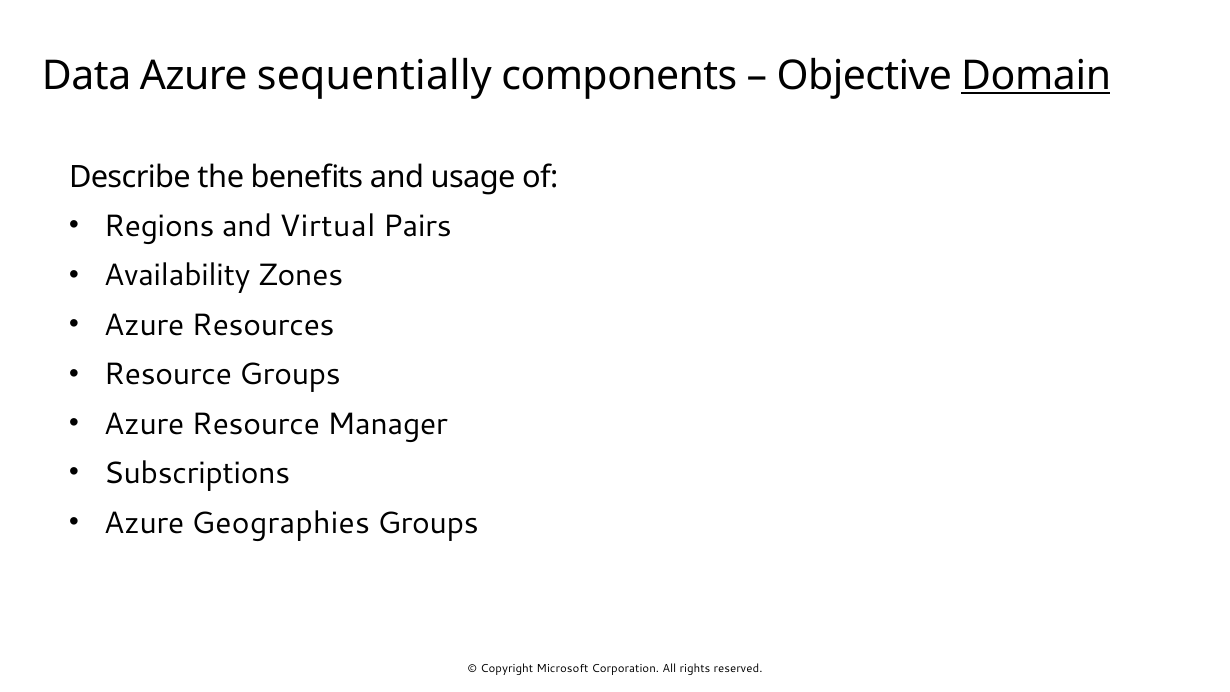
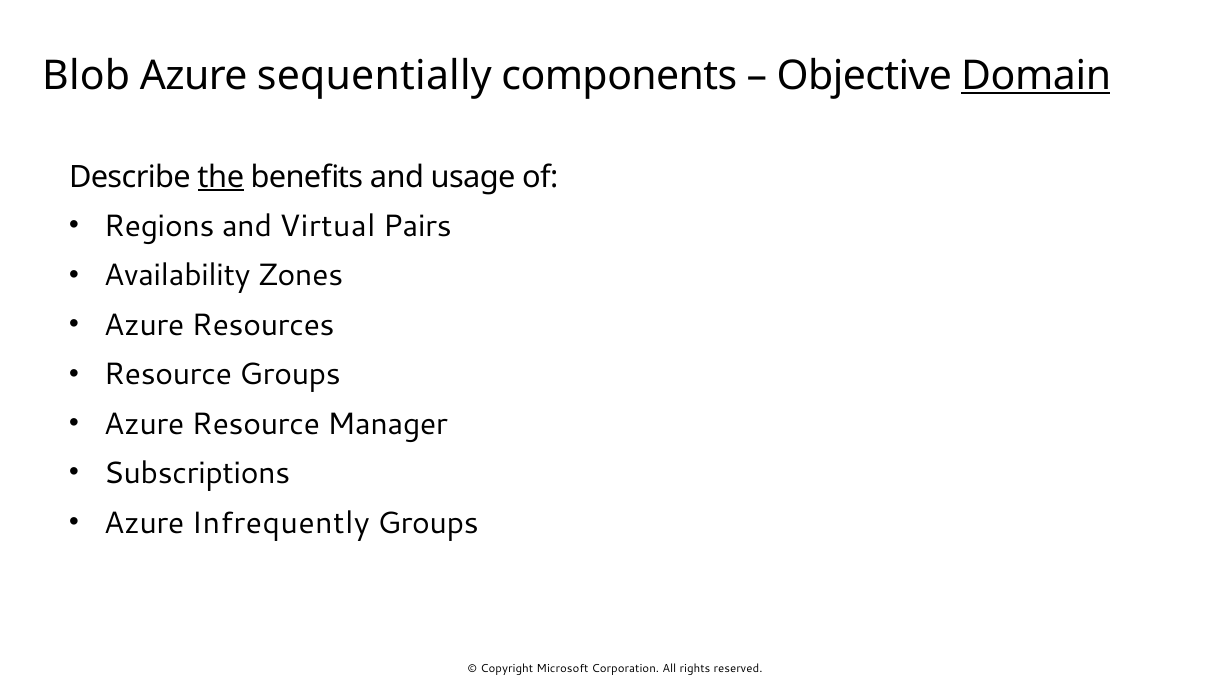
Data: Data -> Blob (86, 76)
the underline: none -> present (221, 177)
Geographies: Geographies -> Infrequently (281, 523)
